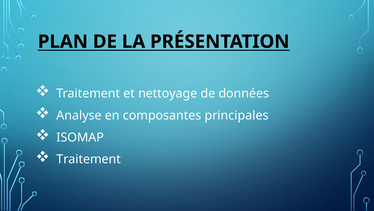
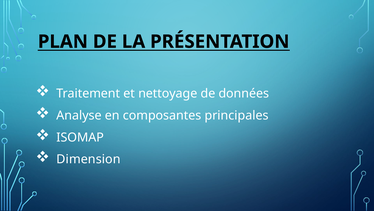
Traitement: Traitement -> Dimension (89, 159)
